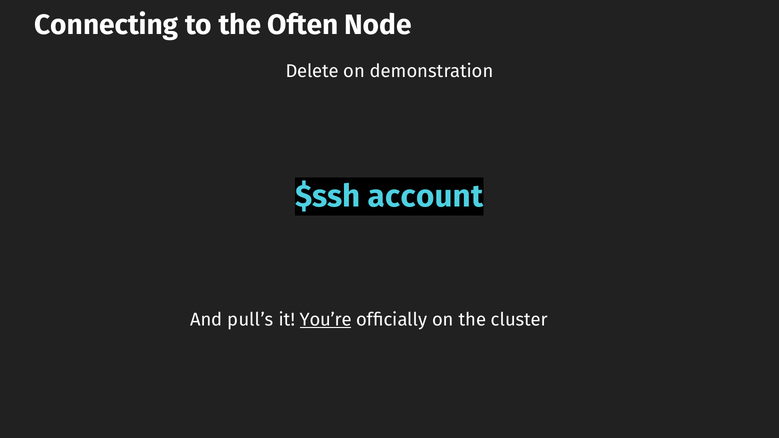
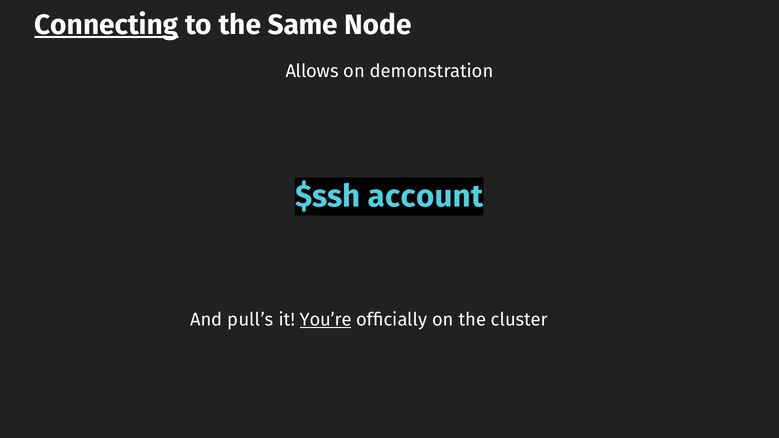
Connecting underline: none -> present (106, 25)
Often: Often -> Same (303, 25)
Delete: Delete -> Allows (312, 71)
